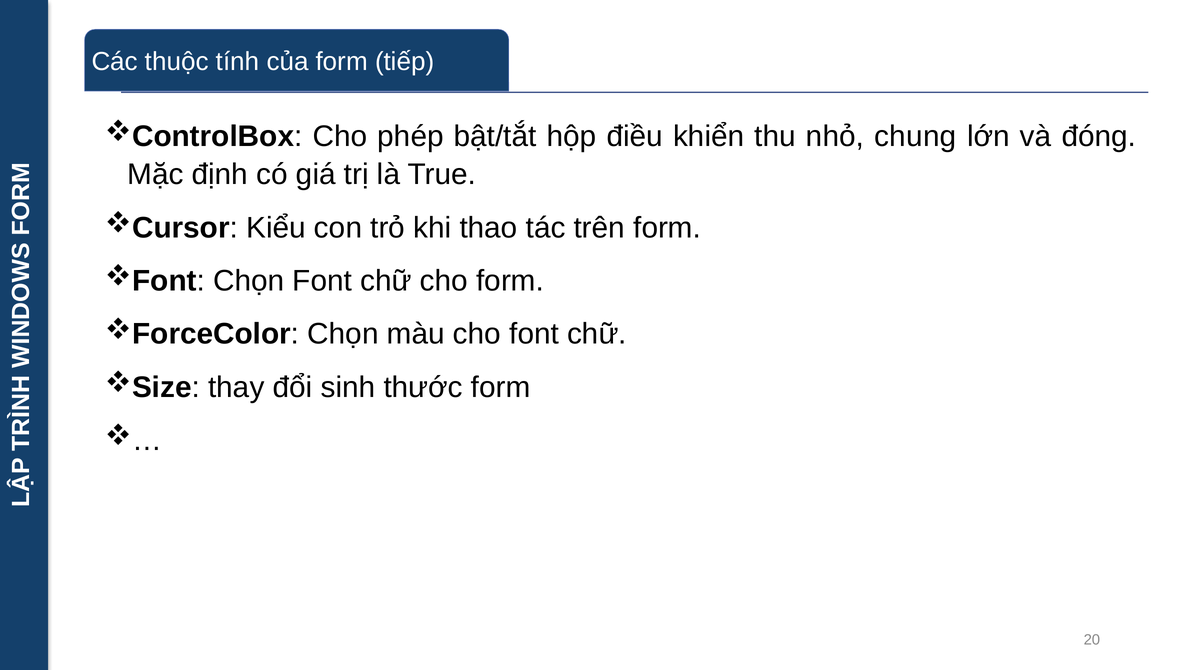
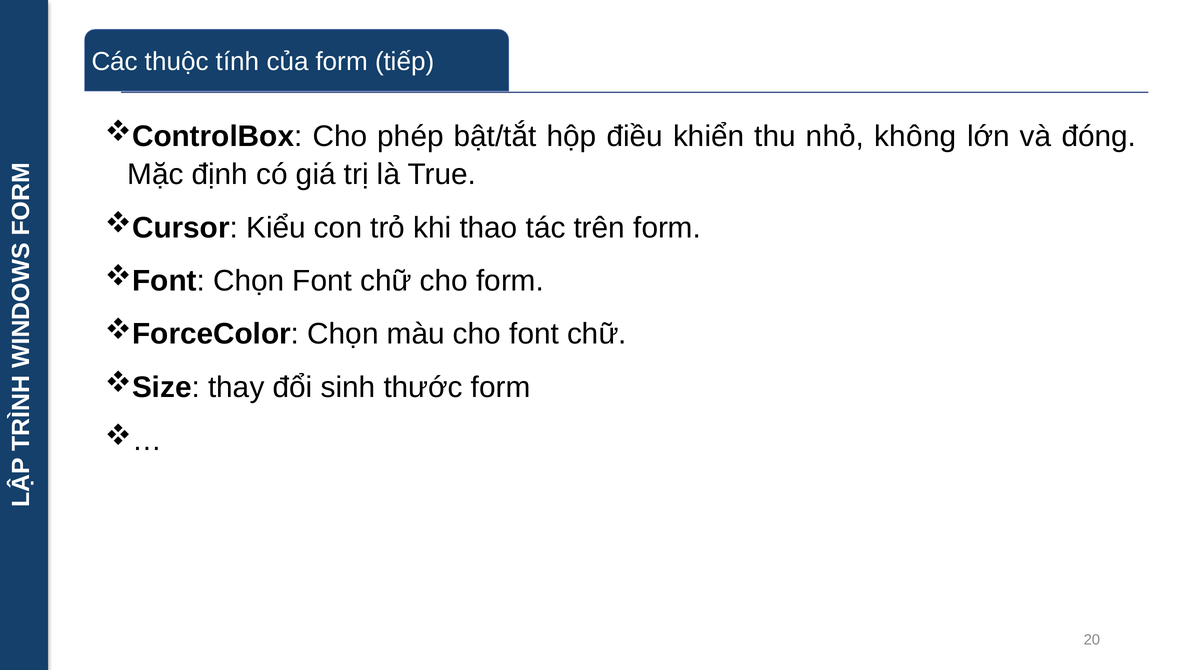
chung: chung -> không (915, 136)
